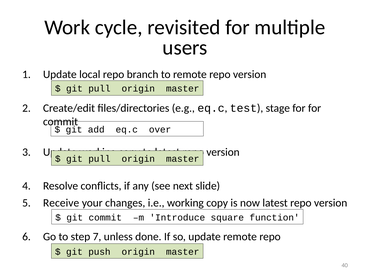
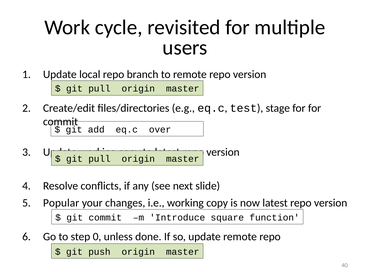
Receive: Receive -> Popular (61, 202)
7: 7 -> 0 (97, 236)
